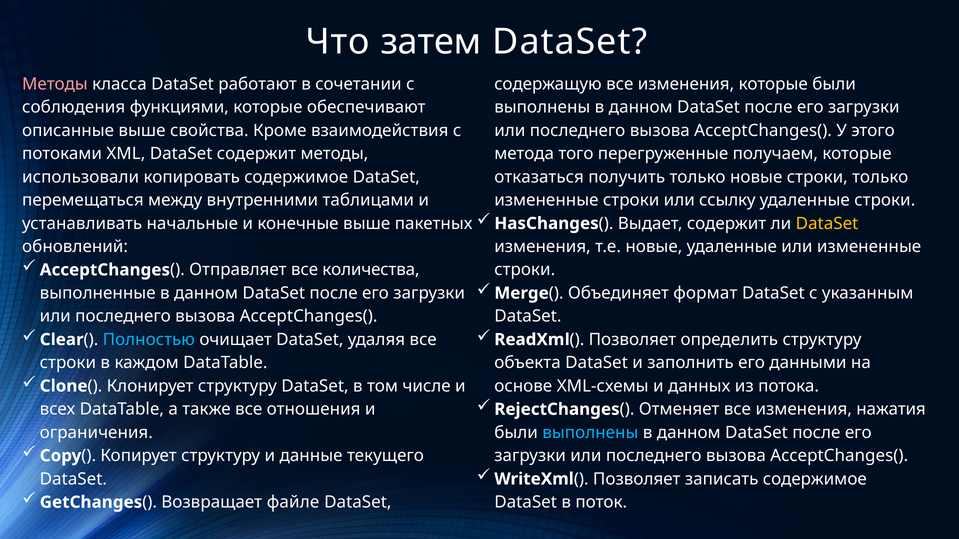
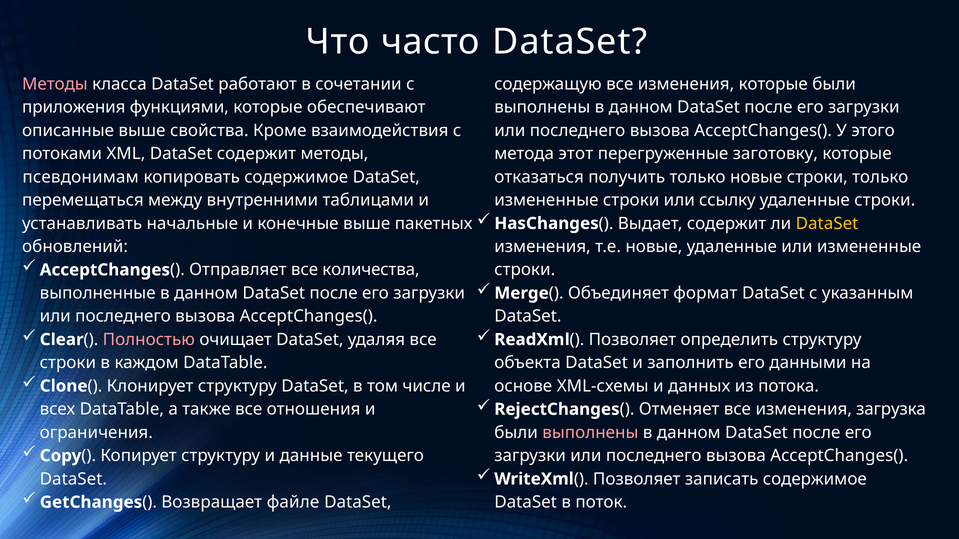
затем: затем -> часто (431, 42)
соблюдения: соблюдения -> приложения (74, 107)
того: того -> этот (576, 154)
получаем: получаем -> заготовку (775, 154)
использовали: использовали -> псевдонимам (81, 177)
Полностью colour: light blue -> pink (149, 340)
нажатия: нажатия -> загрузка (891, 410)
выполнены colour: light blue -> pink (590, 433)
